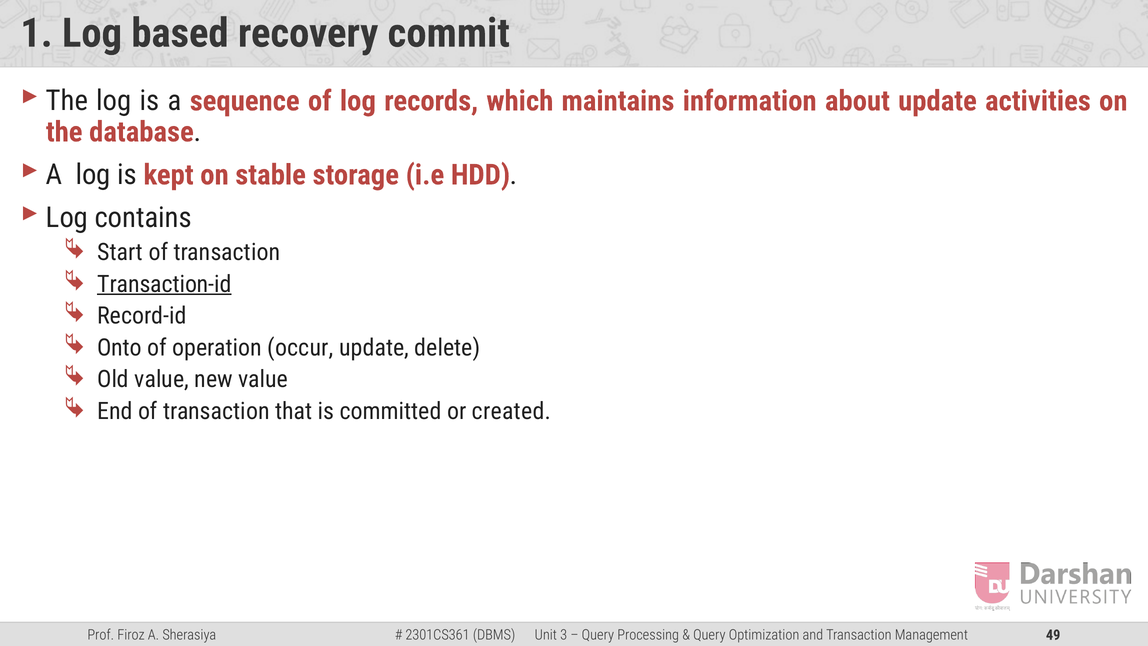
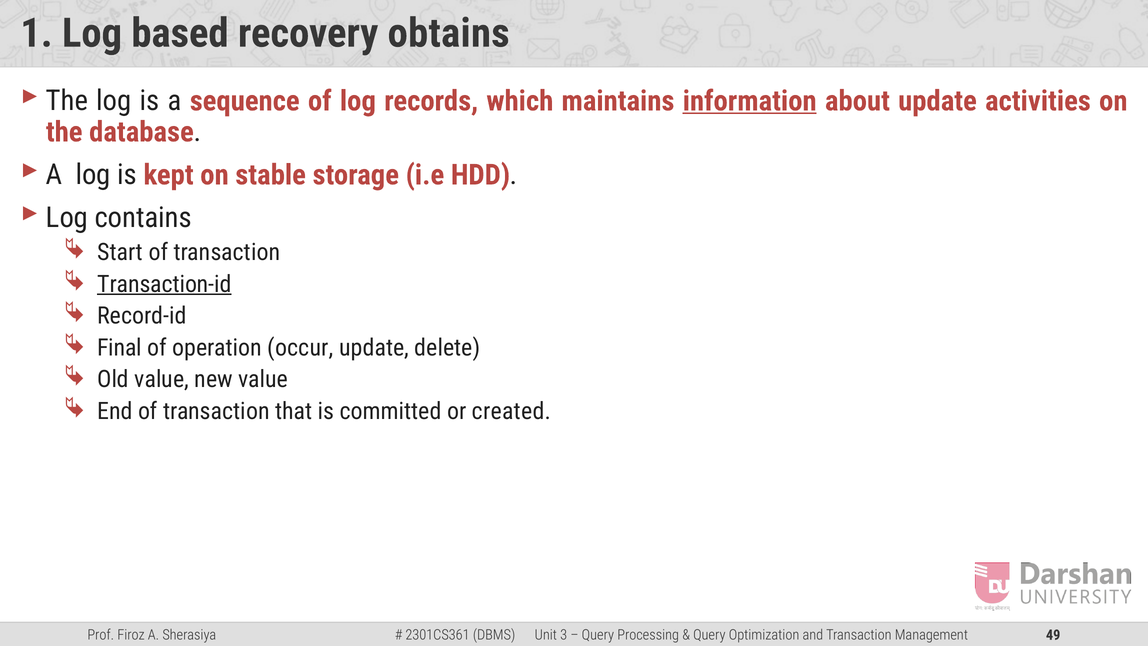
commit: commit -> obtains (449, 33)
information underline: none -> present (750, 101)
Onto: Onto -> Final (120, 348)
